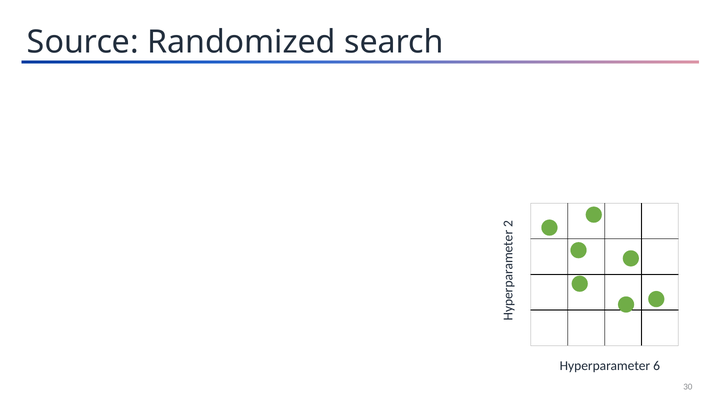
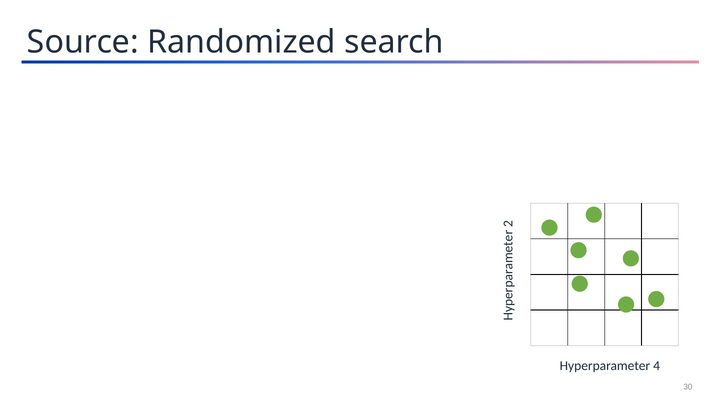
6: 6 -> 4 (657, 366)
